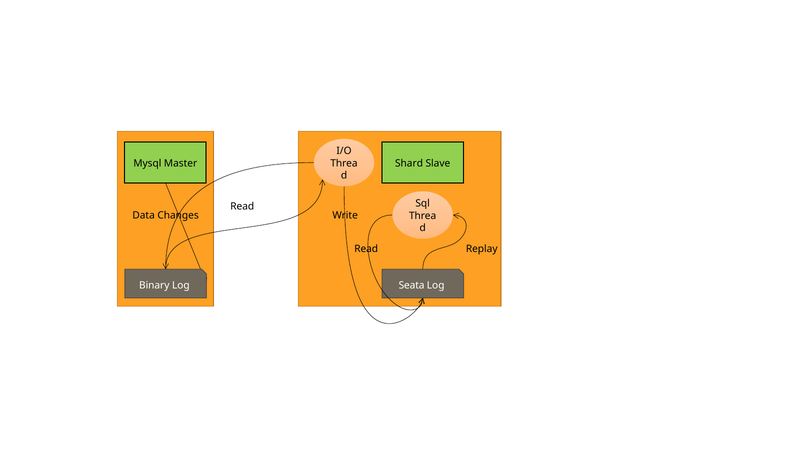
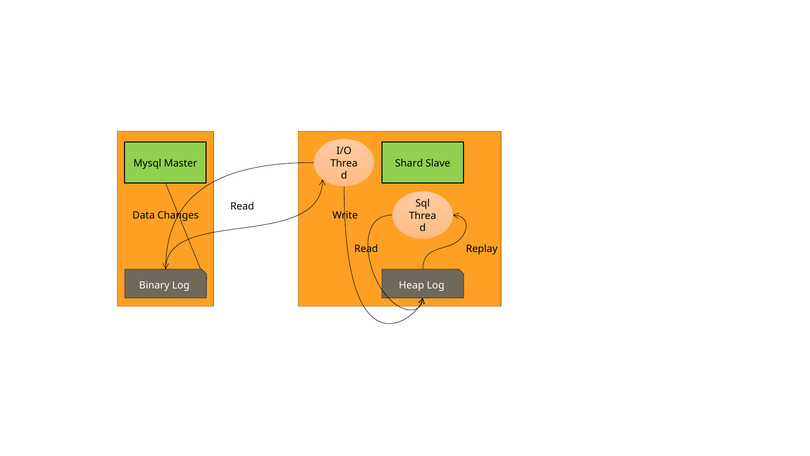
Seata: Seata -> Heap (411, 285)
